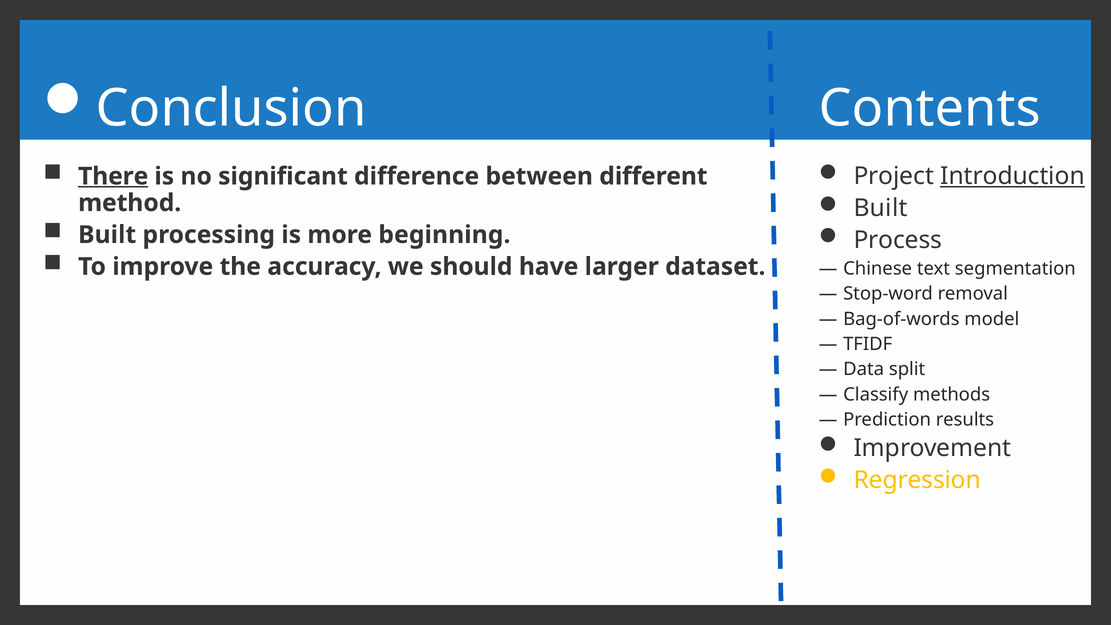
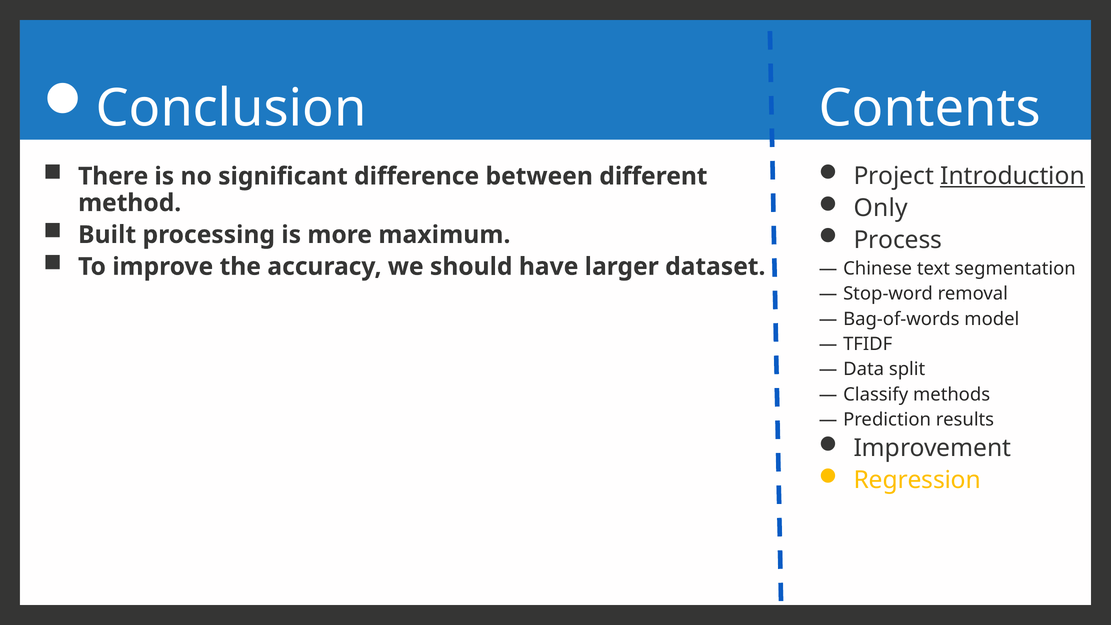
There underline: present -> none (113, 176)
Built: Built -> Only (881, 208)
beginning: beginning -> maximum (444, 235)
